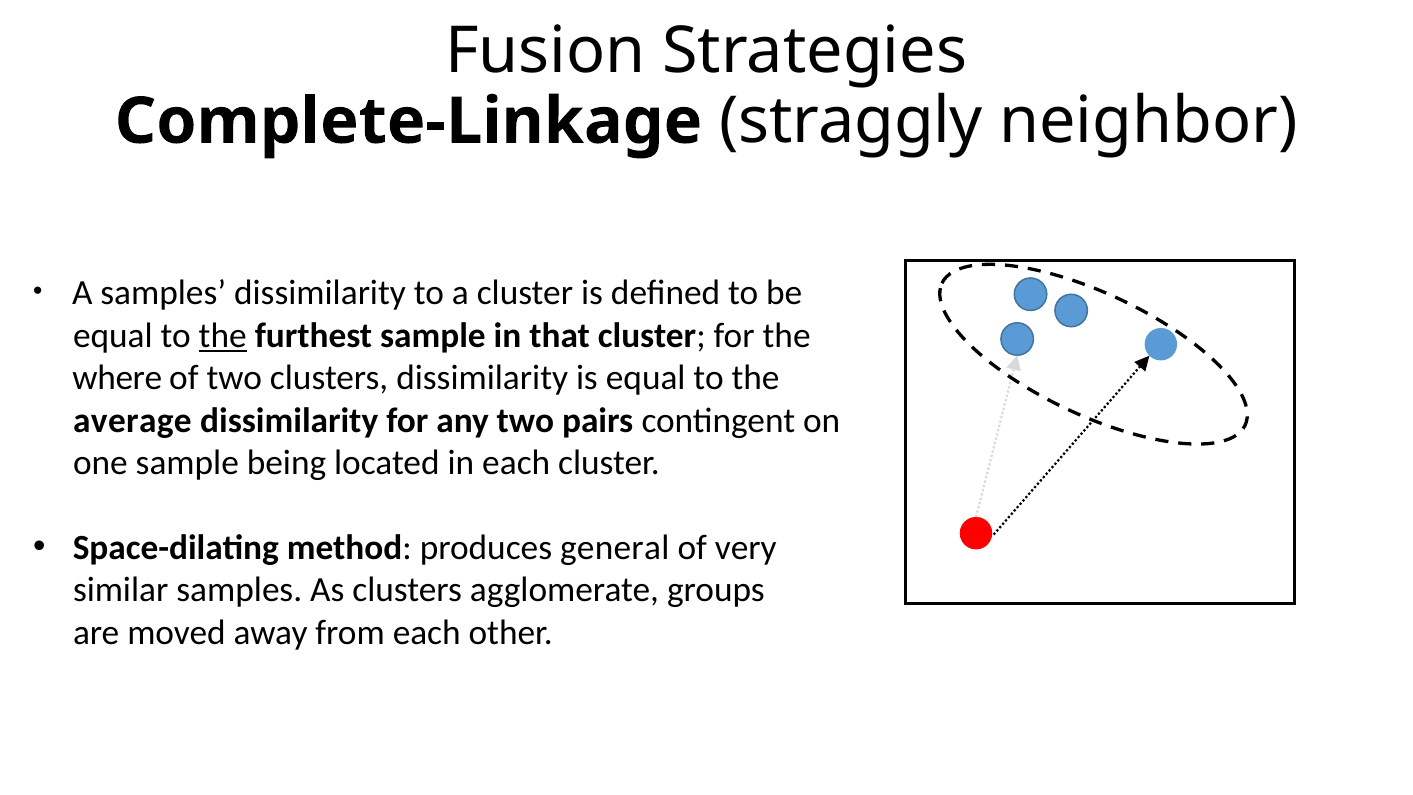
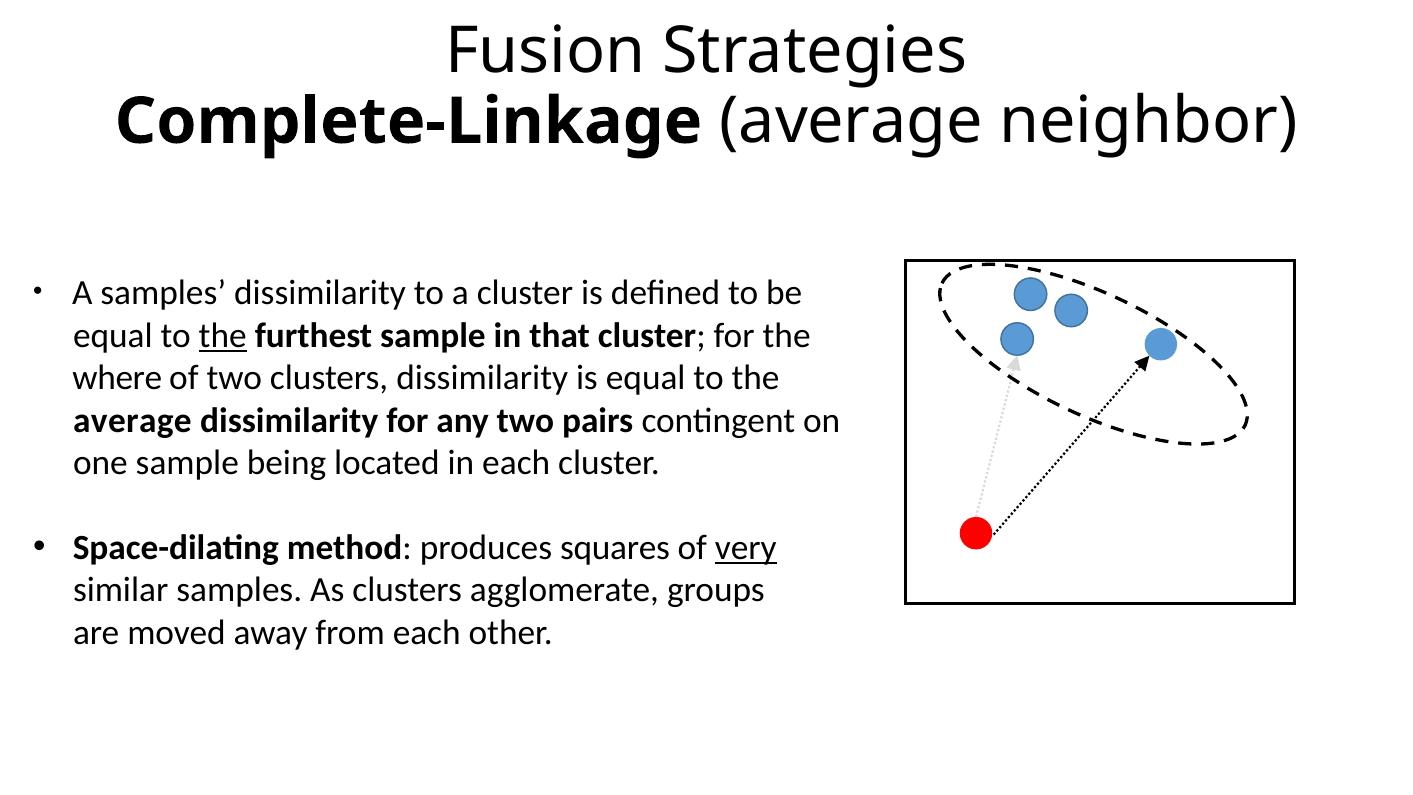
Complete-Linkage straggly: straggly -> average (851, 121)
general: general -> squares (615, 547)
very underline: none -> present (746, 547)
